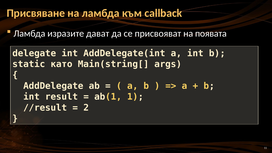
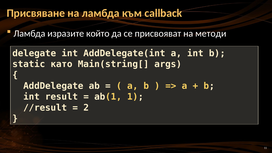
дават: дават -> който (98, 34)
появата: появата -> методи (211, 34)
